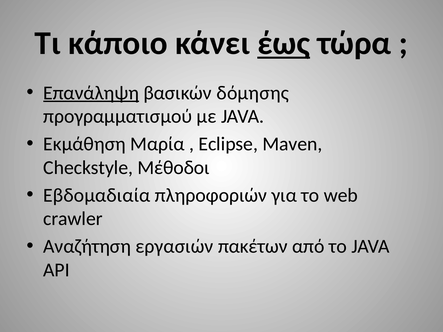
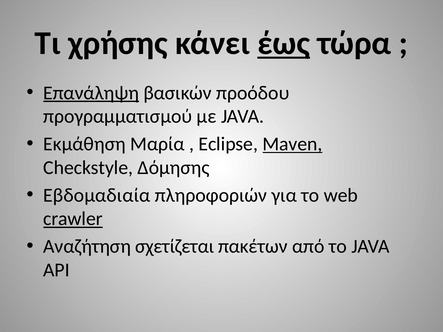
κάποιο: κάποιο -> χρήσης (118, 43)
δόμησης: δόμησης -> προόδου (253, 93)
Maven underline: none -> present (292, 144)
Μέθοδοι: Μέθοδοι -> Δόμησης (174, 168)
crawler underline: none -> present (73, 219)
εργασιών: εργασιών -> σχετίζεται (175, 247)
